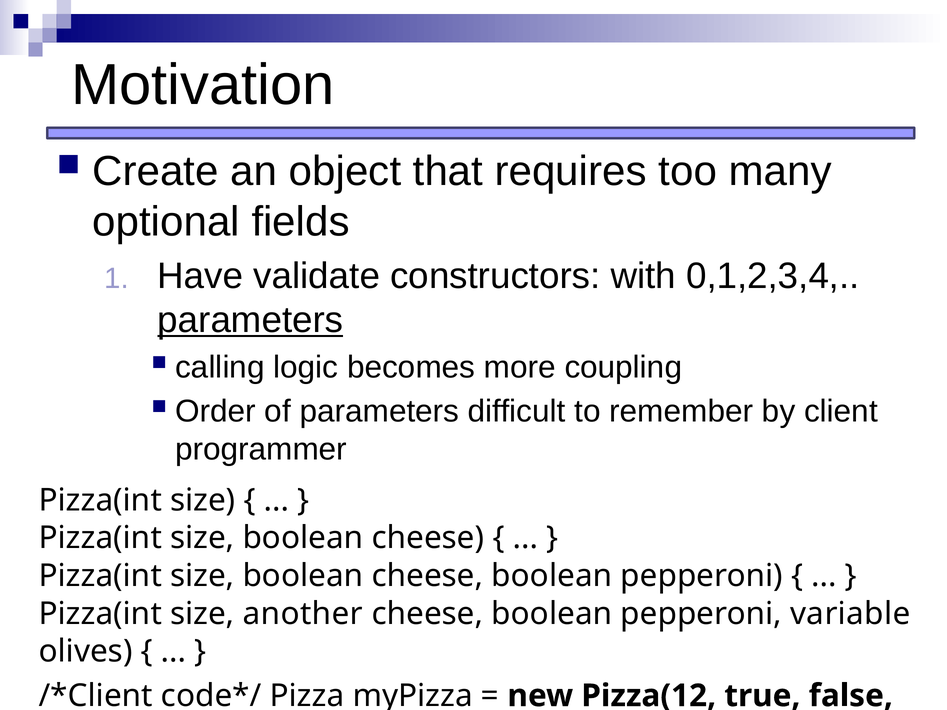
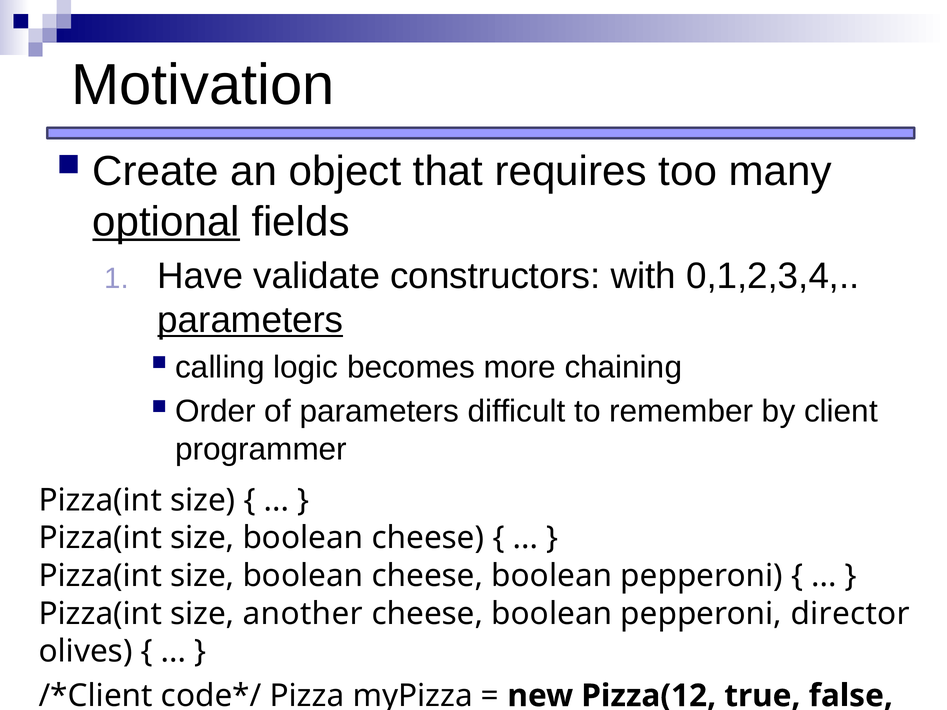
optional underline: none -> present (166, 222)
coupling: coupling -> chaining (623, 367)
variable: variable -> director (850, 614)
